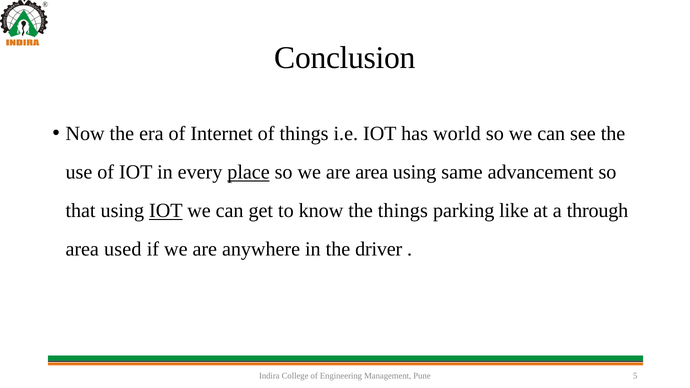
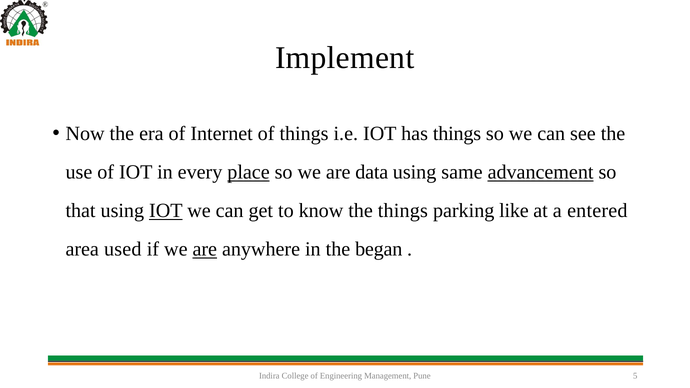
Conclusion: Conclusion -> Implement (345, 58)
has world: world -> things (457, 134)
are area: area -> data (372, 172)
advancement underline: none -> present (541, 172)
through: through -> entered (597, 211)
are underline: none -> present (205, 249)
driver: driver -> began (379, 249)
